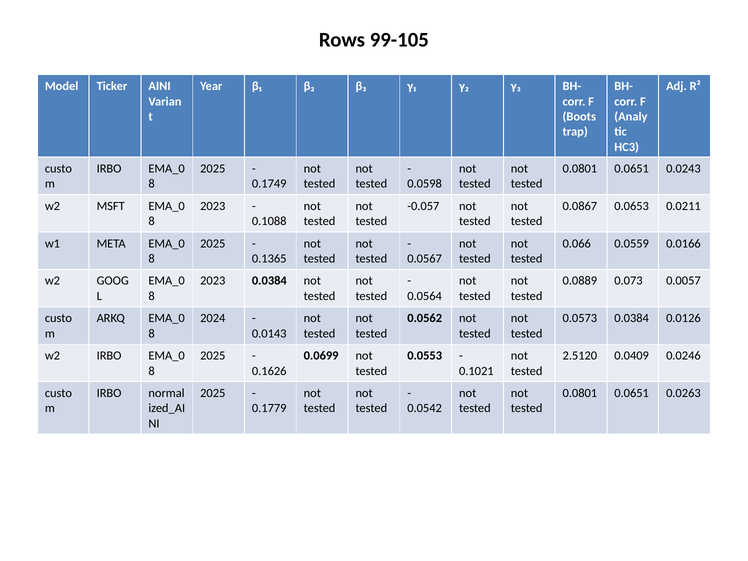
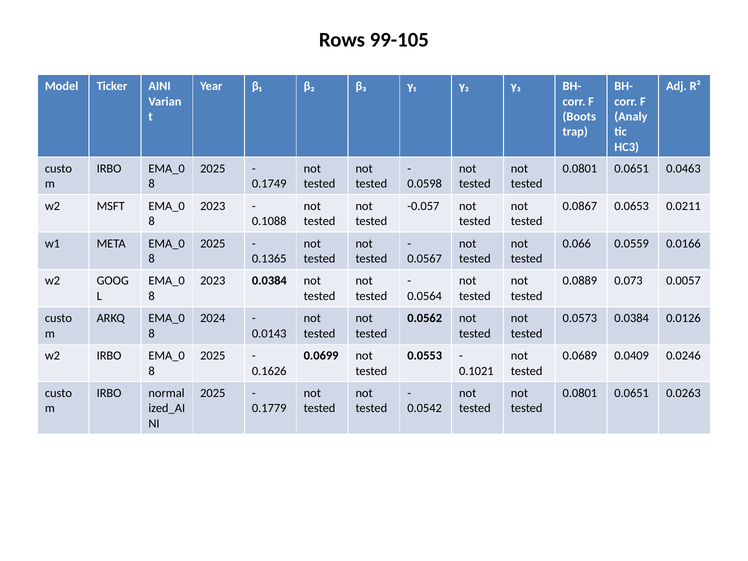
0.0243: 0.0243 -> 0.0463 (683, 169)
2.5120: 2.5120 -> 0.0689 (580, 356)
